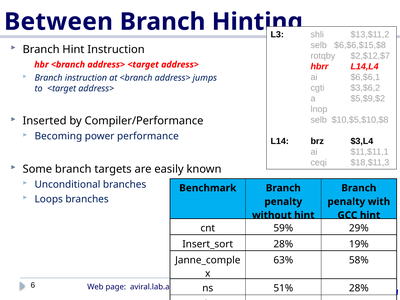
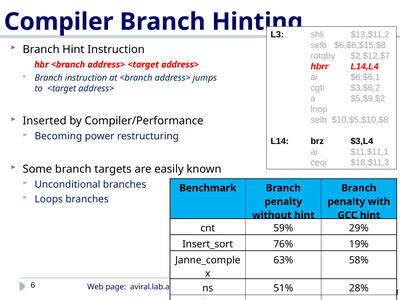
Between: Between -> Compiler (59, 22)
performance: performance -> restructuring (148, 136)
28%: 28% -> 76% (283, 244)
